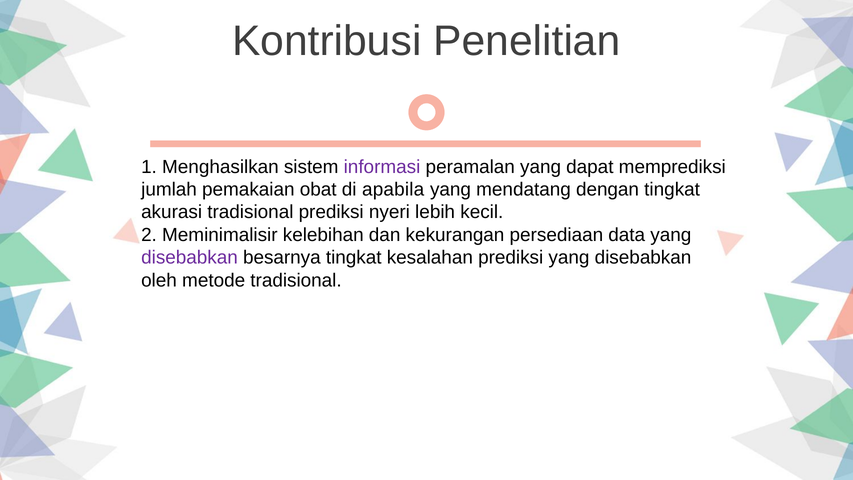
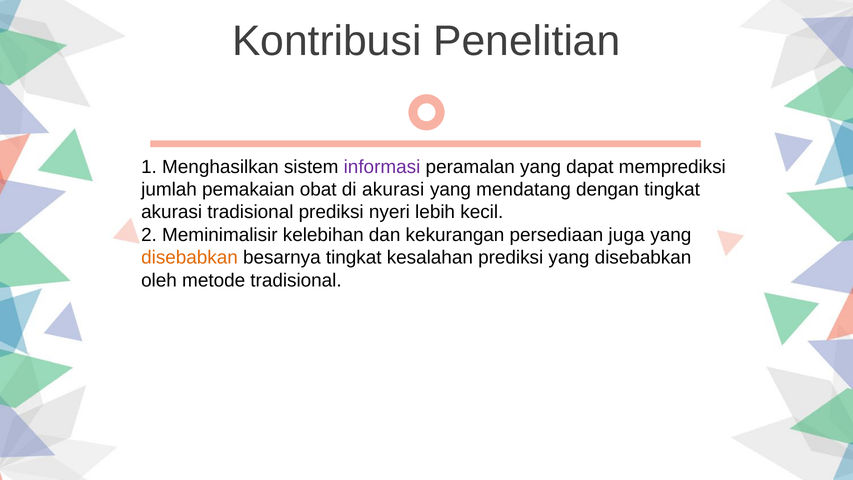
di apabila: apabila -> akurasi (393, 189)
data: data -> juga (627, 235)
disebabkan colour: purple -> orange (190, 258)
